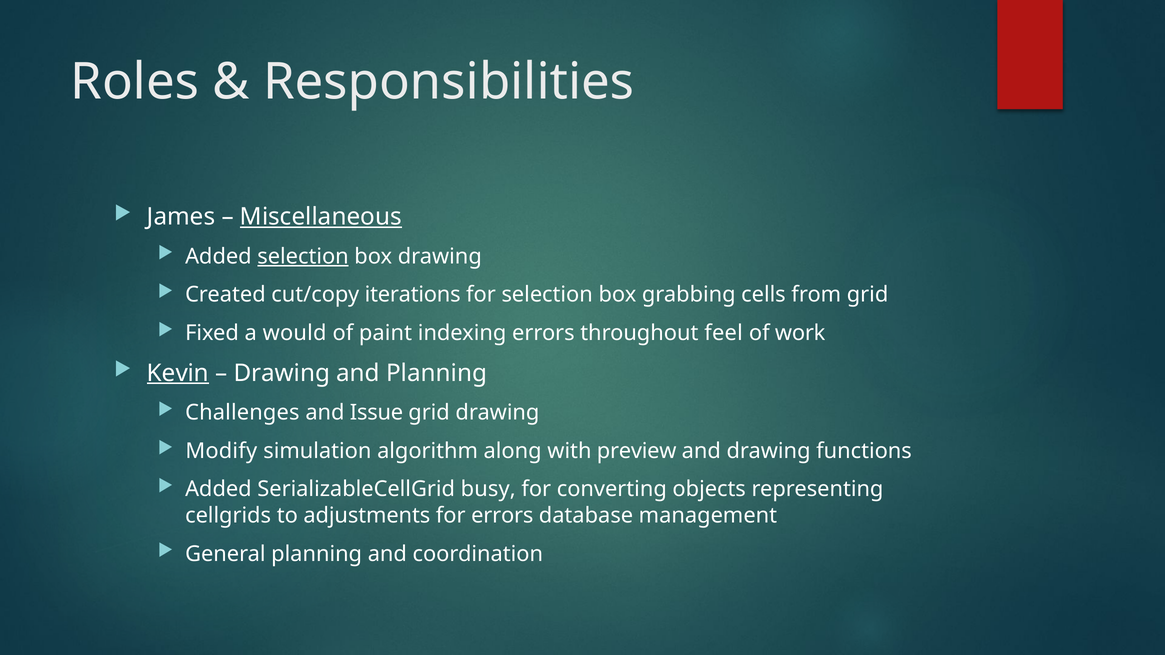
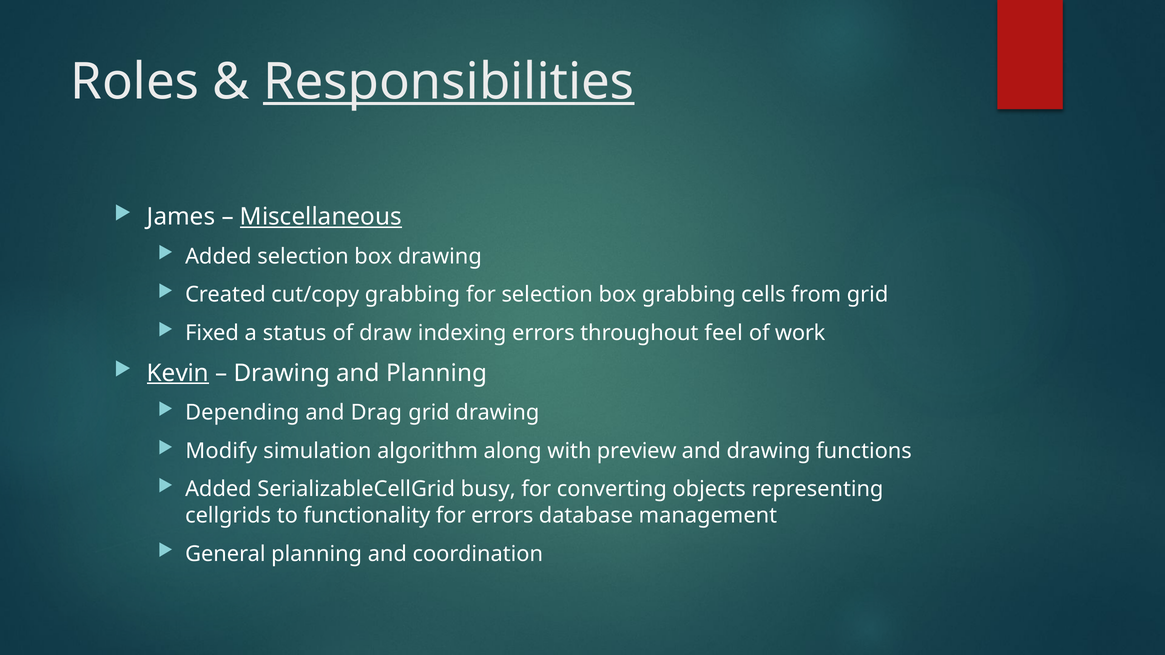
Responsibilities underline: none -> present (449, 82)
selection underline: present -> none (303, 256)
cut/copy iterations: iterations -> grabbing (412, 295)
would: would -> status (295, 333)
paint: paint -> draw (385, 333)
Challenges: Challenges -> Depending (242, 413)
Issue: Issue -> Drag (376, 413)
adjustments: adjustments -> functionality (367, 516)
